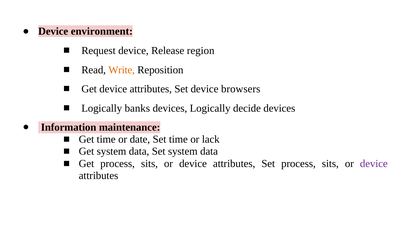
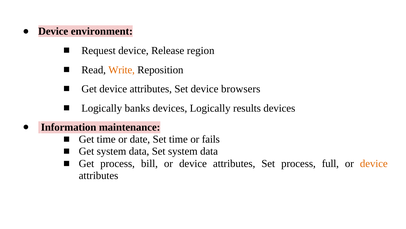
decide: decide -> results (247, 108)
lack: lack -> fails (211, 139)
Get process sits: sits -> bill (149, 163)
Set process sits: sits -> full (330, 163)
device colour: purple -> orange (374, 163)
